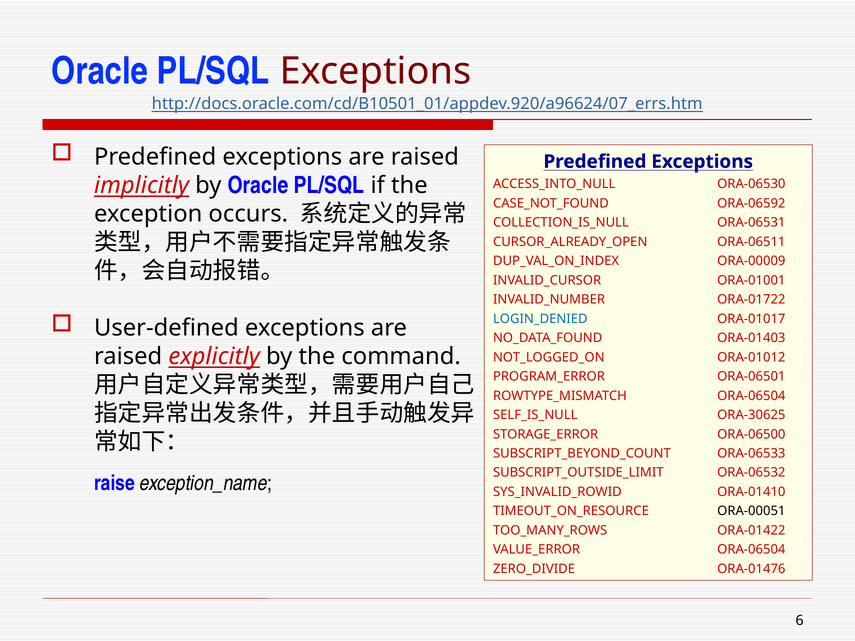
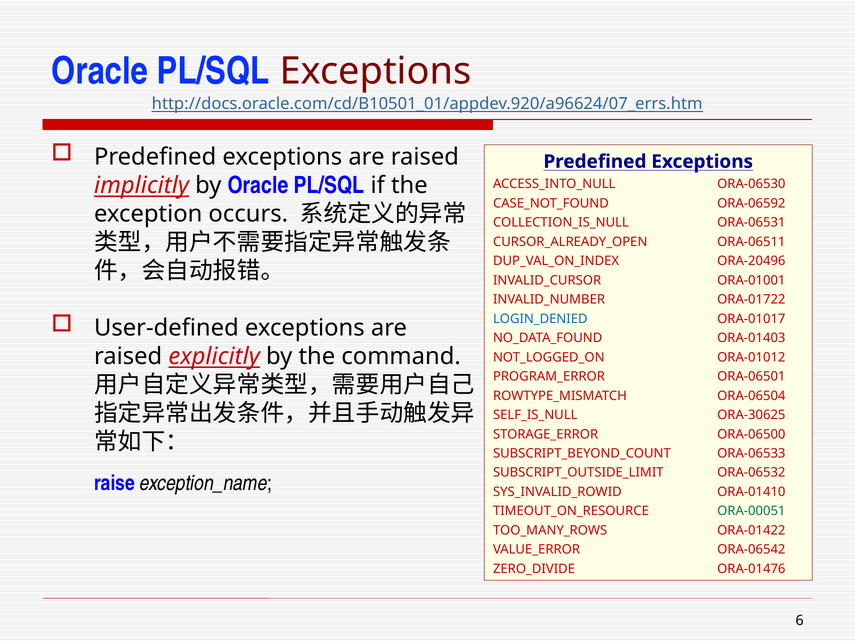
ORA-00009: ORA-00009 -> ORA-20496 (751, 261)
ORA-00051 colour: black -> green (751, 511)
VALUE_ERROR ORA-06504: ORA-06504 -> ORA-06542 (751, 550)
